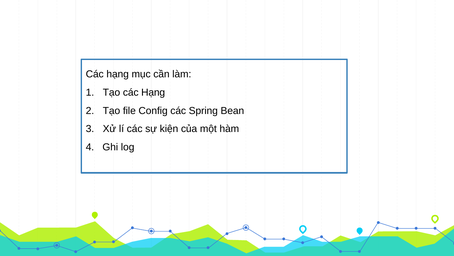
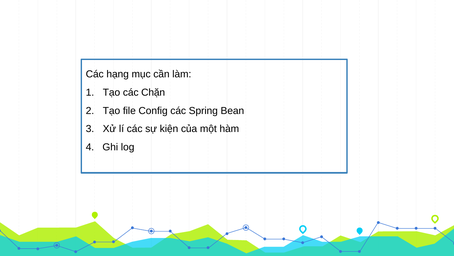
Tạo các Hạng: Hạng -> Chặn (153, 92)
